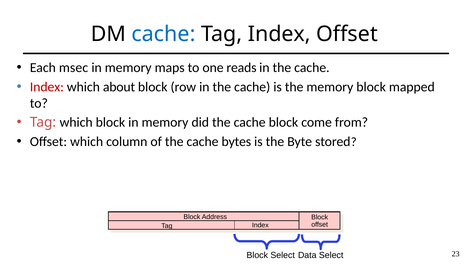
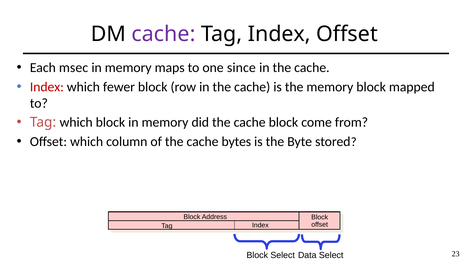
cache colour: blue -> purple (164, 34)
reads: reads -> since (241, 68)
about: about -> fewer (119, 87)
